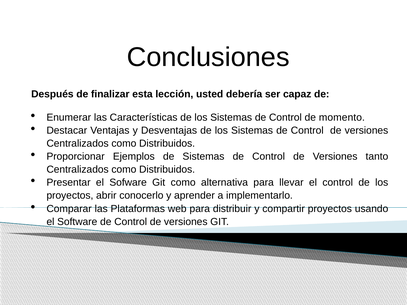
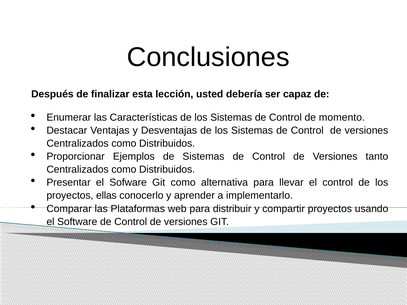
abrir: abrir -> ellas (106, 196)
